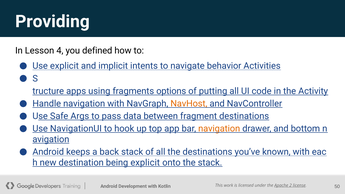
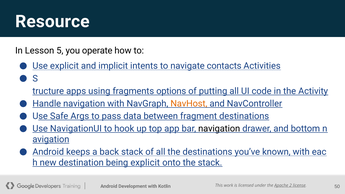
Providing: Providing -> Resource (52, 21)
4: 4 -> 5 (60, 51)
defined: defined -> operate (97, 51)
behavior: behavior -> contacts (224, 66)
navigation colour: orange -> black (219, 129)
